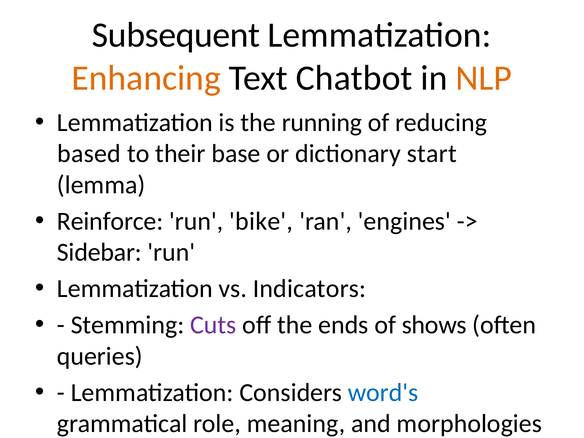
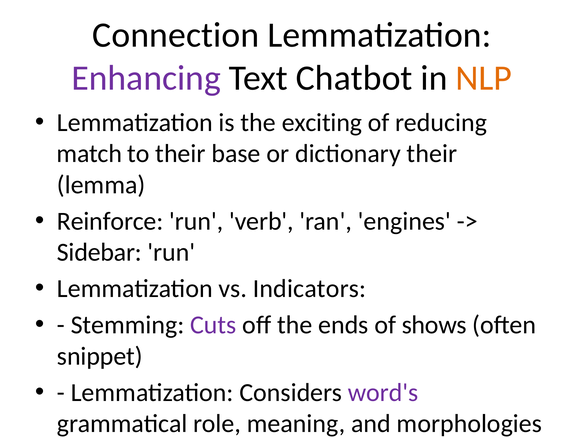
Subsequent: Subsequent -> Connection (176, 35)
Enhancing colour: orange -> purple (146, 78)
running: running -> exciting (322, 123)
based: based -> match (89, 154)
dictionary start: start -> their (432, 154)
bike: bike -> verb (261, 221)
queries: queries -> snippet (100, 356)
word's colour: blue -> purple (383, 393)
